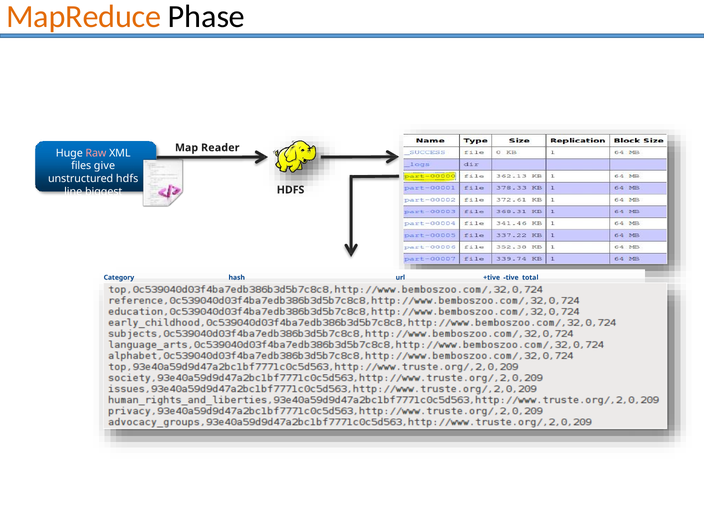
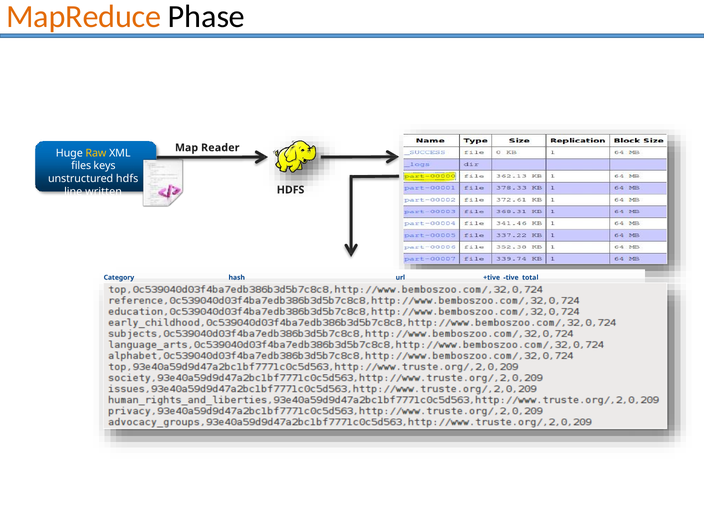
Raw colour: pink -> yellow (96, 153)
give: give -> keys (105, 166)
biggest: biggest -> written (104, 192)
